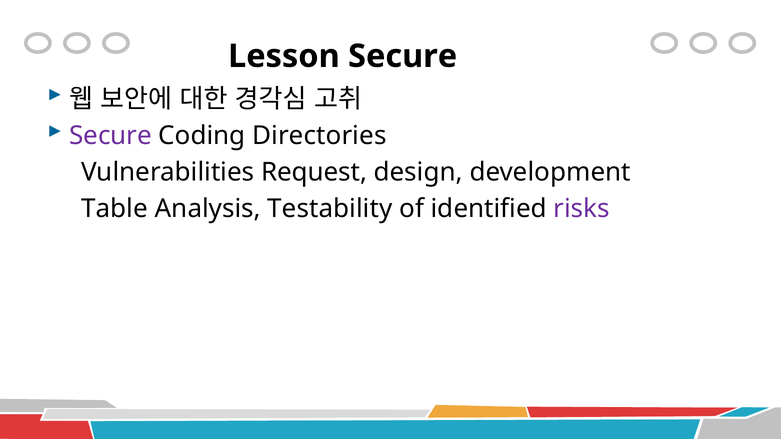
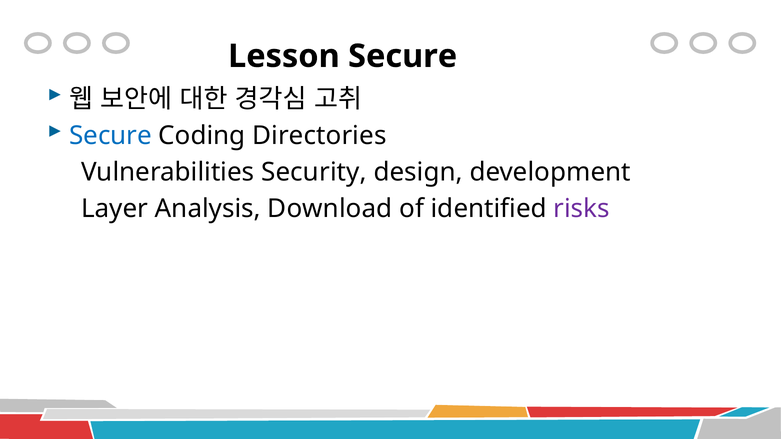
Secure colour: purple -> blue (111, 136)
Request: Request -> Security (314, 172)
Table: Table -> Layer (115, 209)
Testability: Testability -> Download (330, 209)
